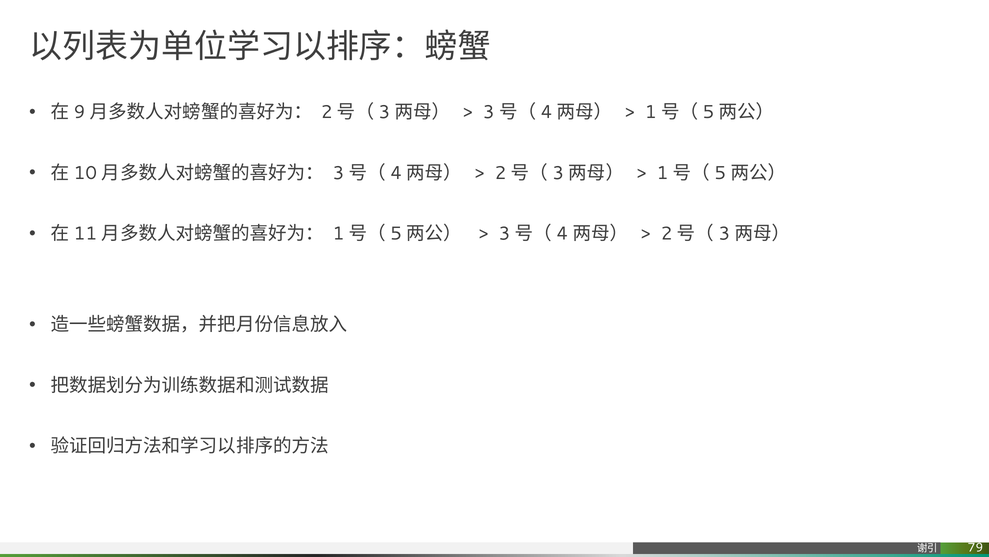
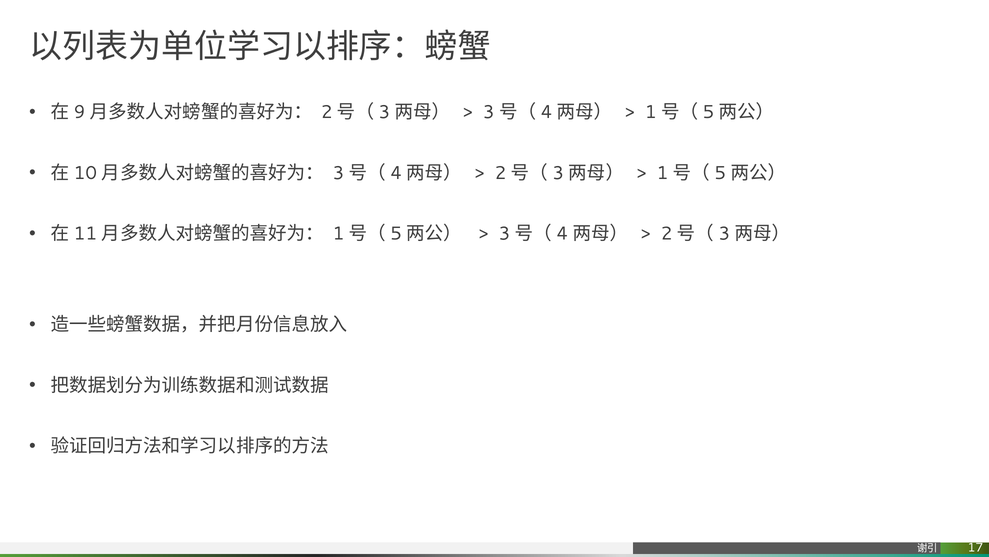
79: 79 -> 17 (975, 547)
